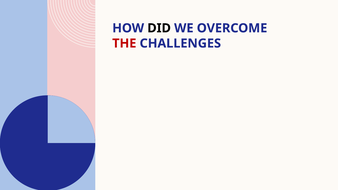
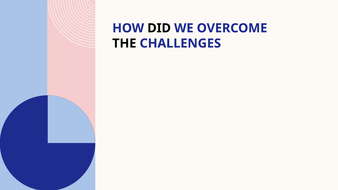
THE colour: red -> black (124, 43)
